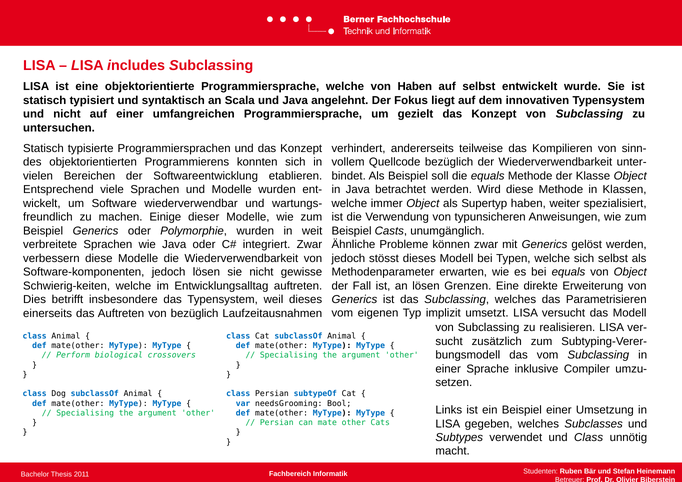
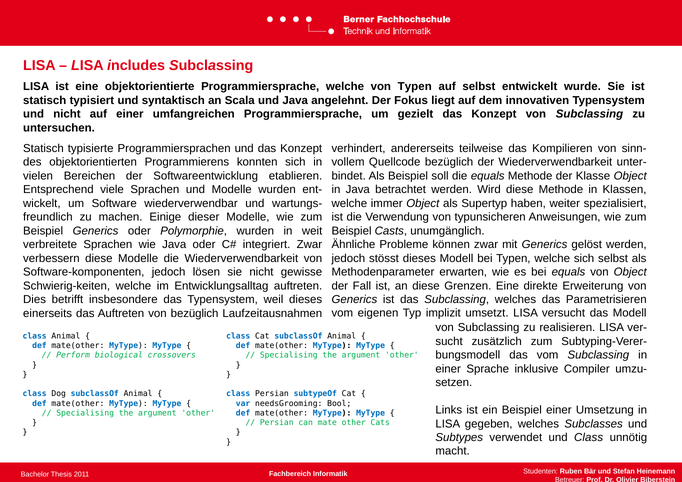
von Haben: Haben -> Typen (415, 87)
an lösen: lösen -> diese (426, 286)
